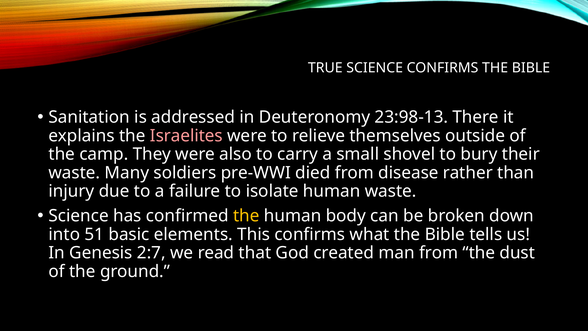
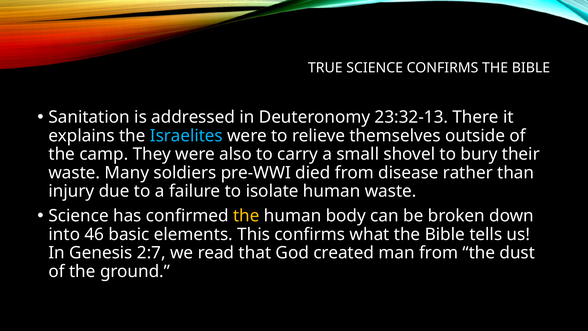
23:98-13: 23:98-13 -> 23:32-13 (411, 117)
Israelites colour: pink -> light blue (186, 136)
51: 51 -> 46 (94, 234)
